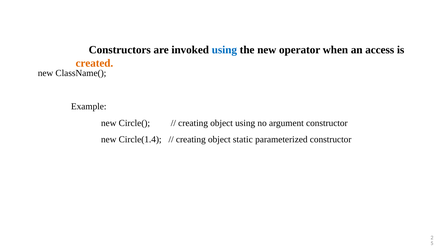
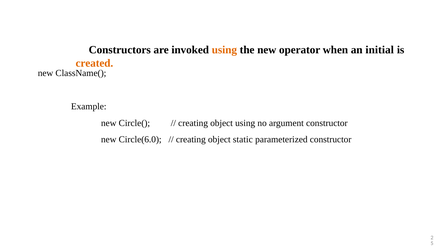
using colour: blue -> orange (224, 50)
access: access -> initial (380, 50)
Circle(1.4: Circle(1.4 -> Circle(6.0 (140, 140)
